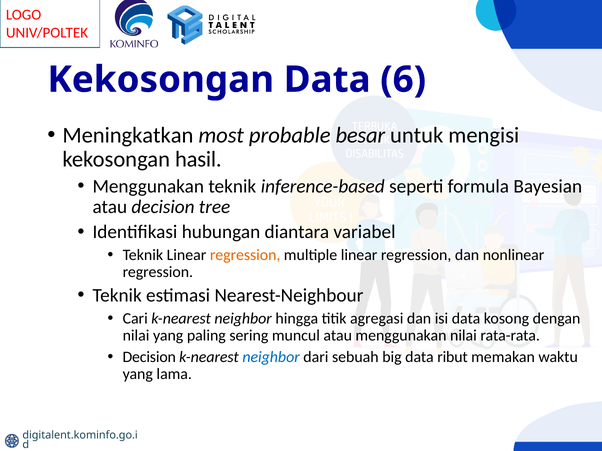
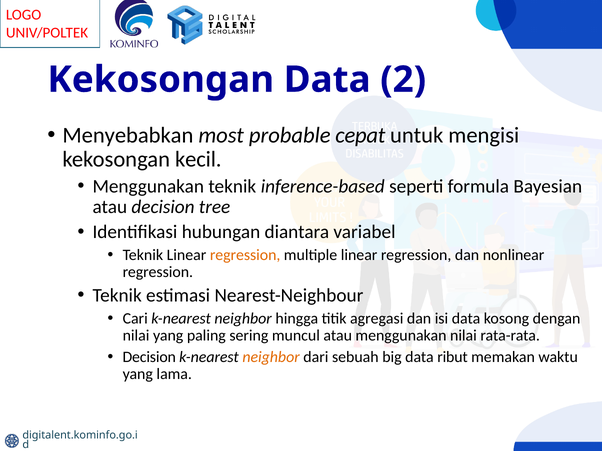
6: 6 -> 2 (403, 80)
Meningkatkan: Meningkatkan -> Menyebabkan (128, 135)
besar: besar -> cepat (360, 135)
hasil: hasil -> kecil (198, 160)
neighbor colour: blue -> orange (271, 357)
